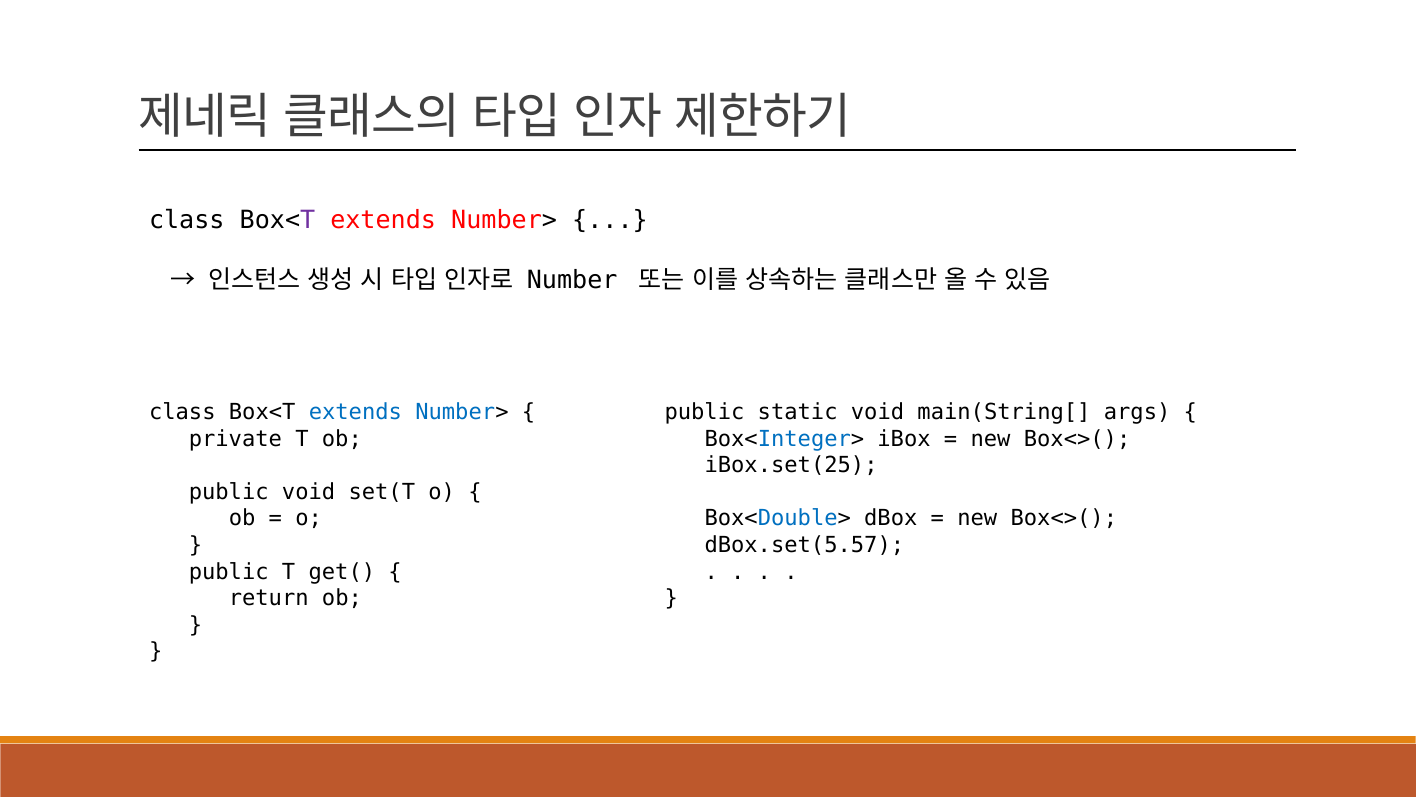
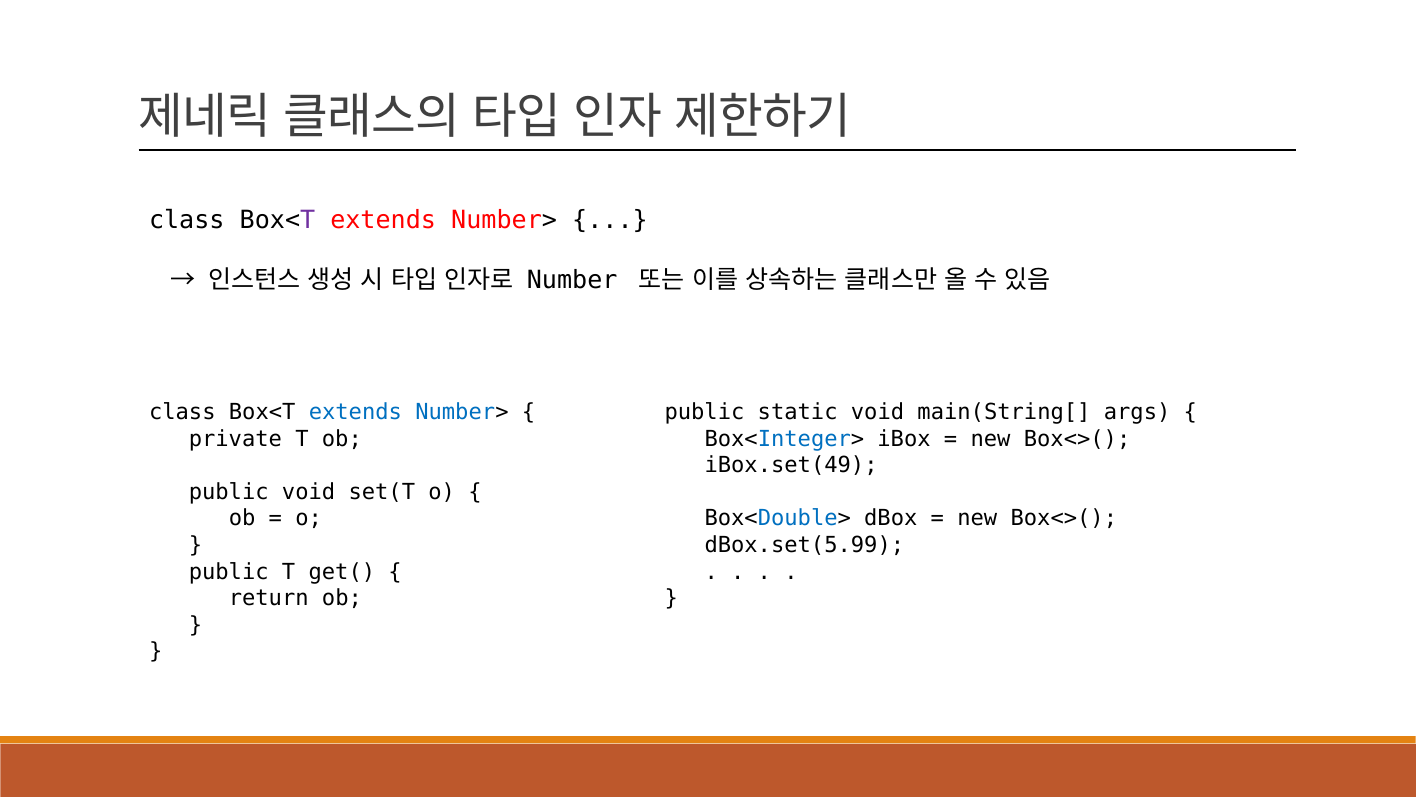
iBox.set(25: iBox.set(25 -> iBox.set(49 (791, 465)
dBox.set(5.57: dBox.set(5.57 -> dBox.set(5.99 (804, 545)
